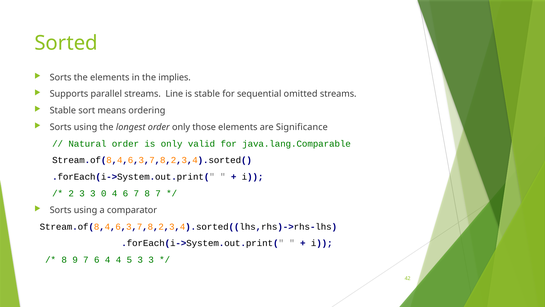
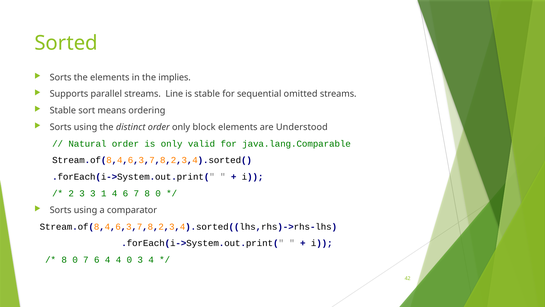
longest: longest -> distinct (131, 127)
those: those -> block (204, 127)
Significance: Significance -> Understood (302, 127)
0: 0 -> 1 (104, 193)
7 8 7: 7 -> 0 (158, 193)
9: 9 -> 0 (75, 260)
4 5: 5 -> 0 (129, 260)
3: 3 -> 4 (151, 260)
